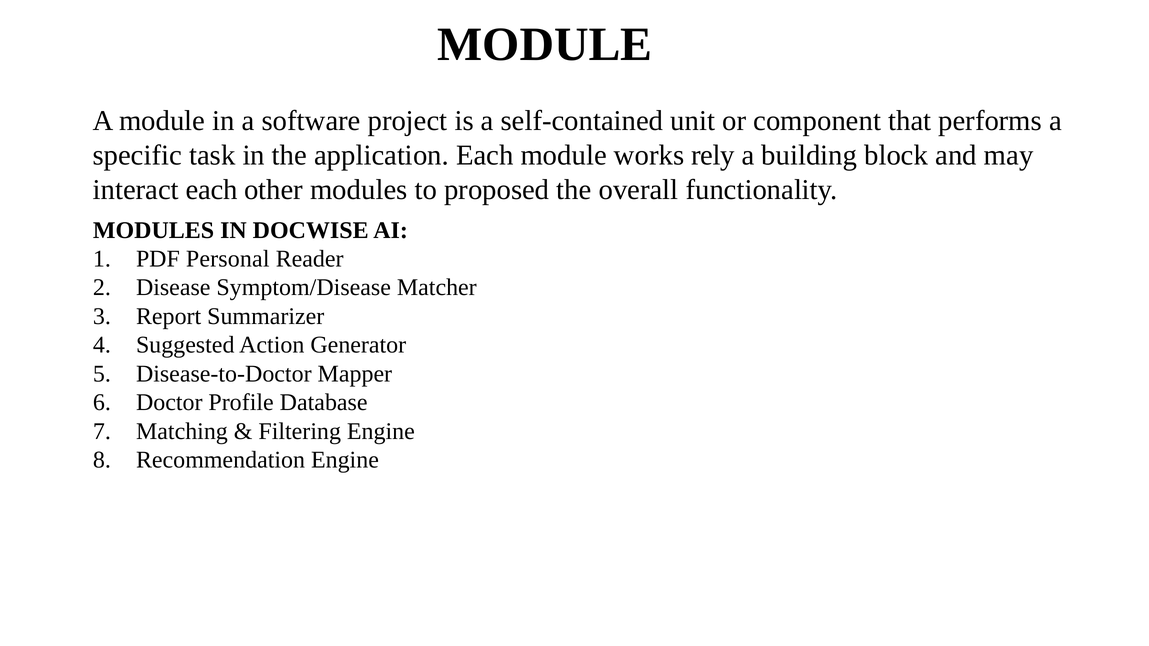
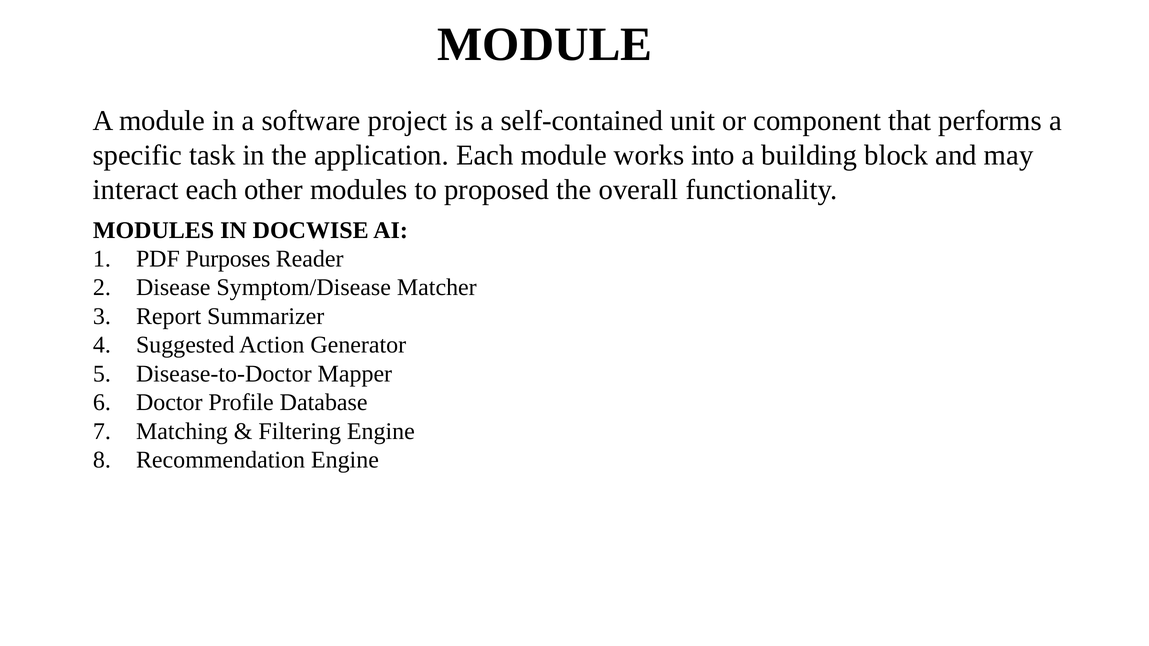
rely: rely -> into (713, 155)
Personal: Personal -> Purposes (228, 259)
